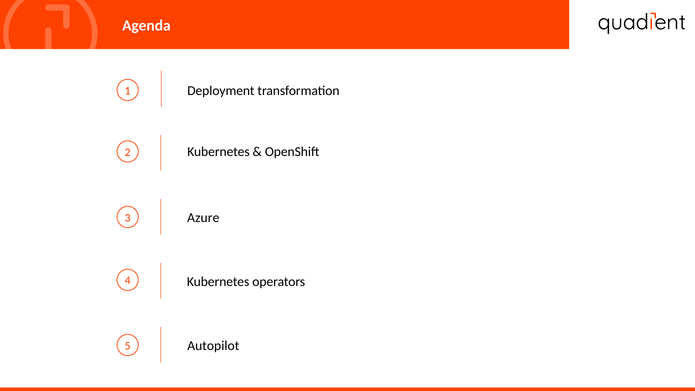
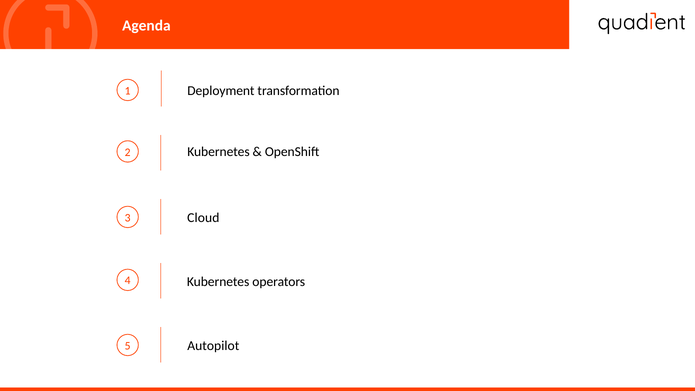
Azure: Azure -> Cloud (203, 218)
